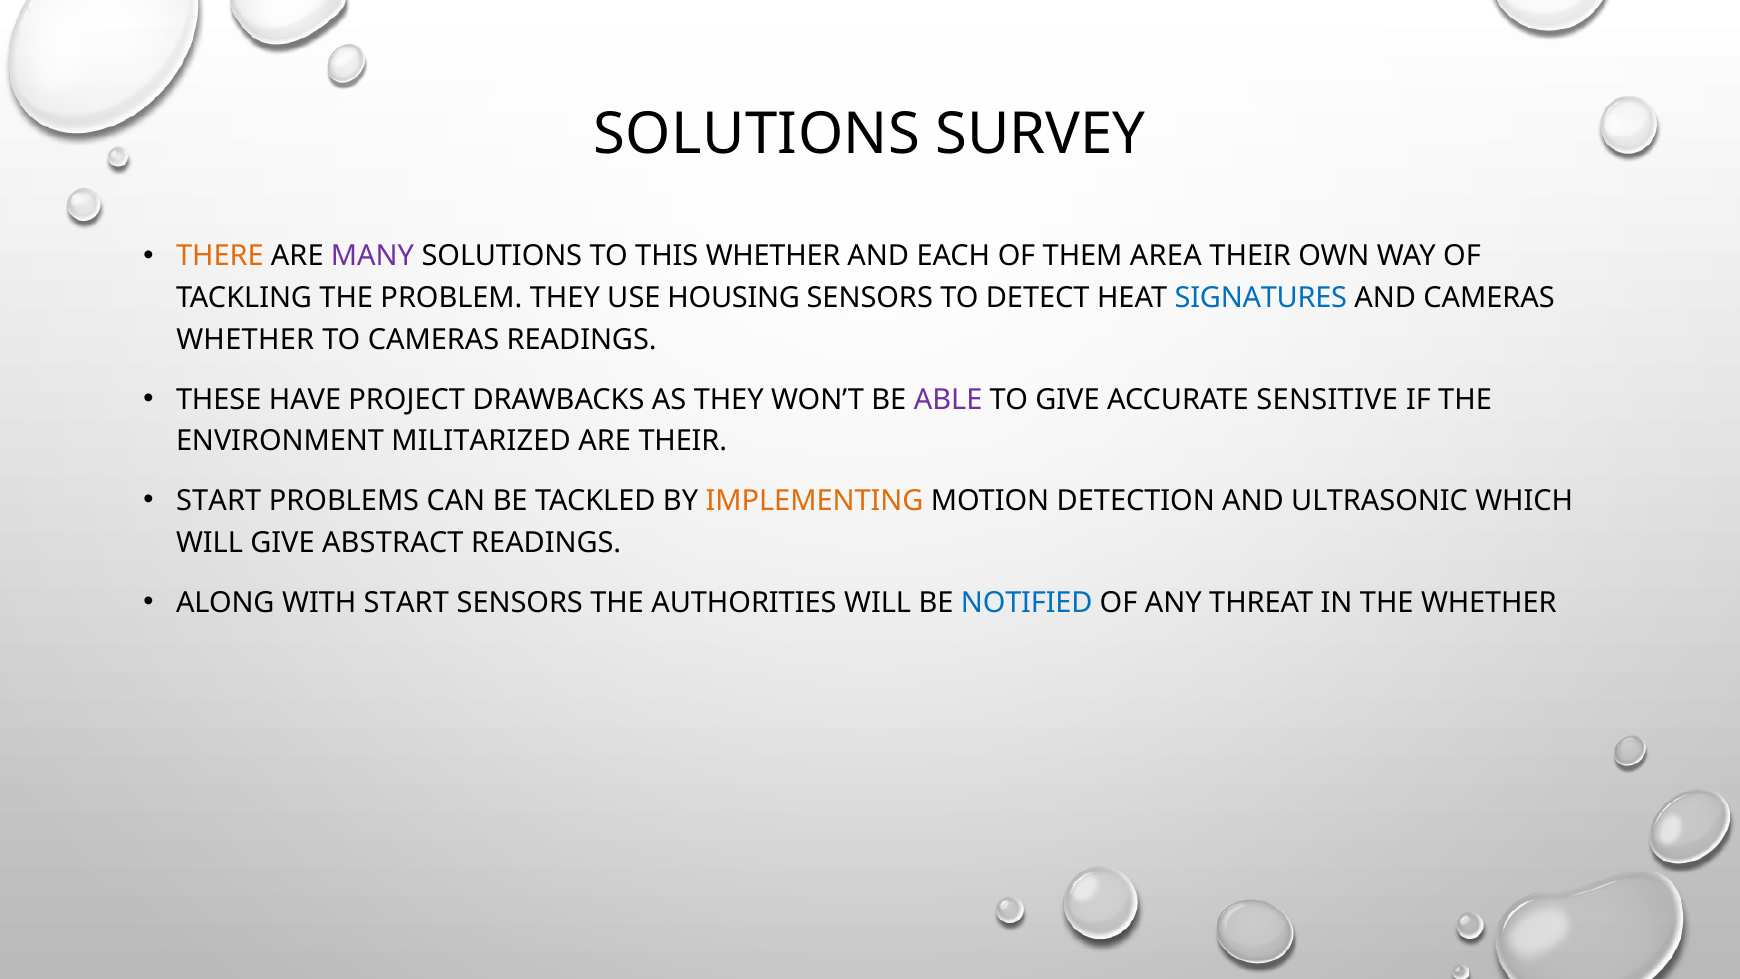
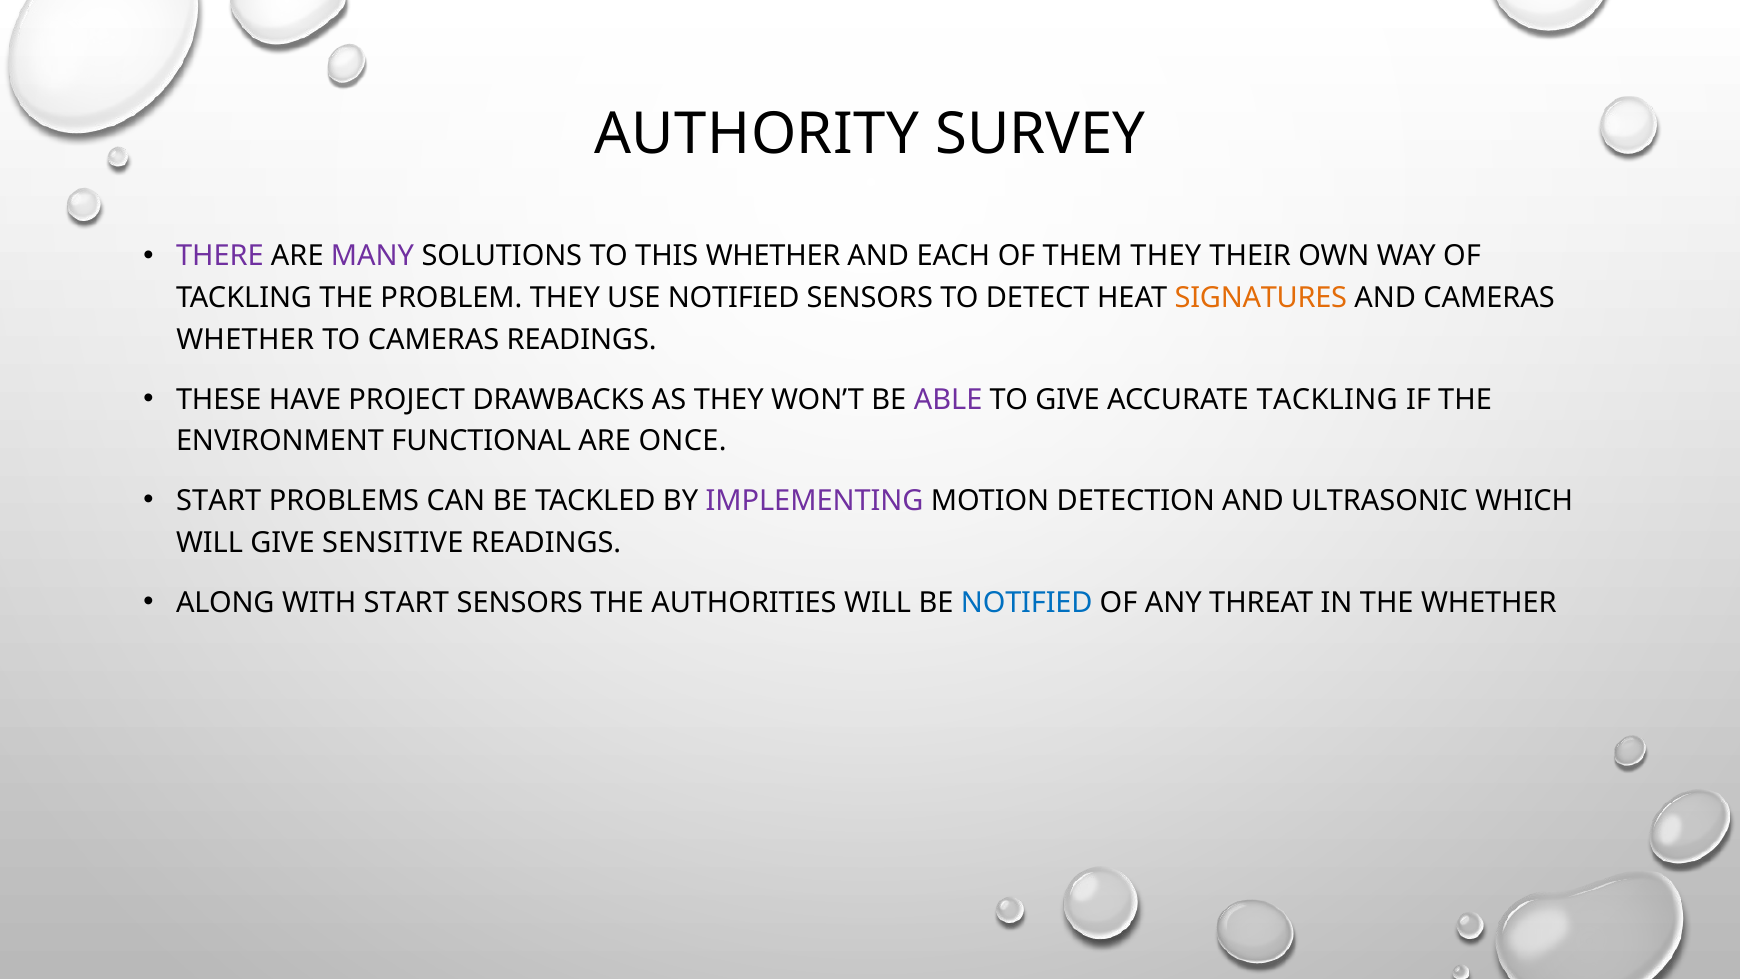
SOLUTIONS: SOLUTIONS -> AUTHORITY (757, 134)
THERE colour: orange -> purple (220, 256)
THEM AREA: AREA -> THEY (1166, 256)
USE HOUSING: HOUSING -> NOTIFIED (734, 298)
SIGNATURES colour: blue -> orange (1261, 298)
ACCURATE SENSITIVE: SENSITIVE -> TACKLING (1327, 399)
MILITARIZED: MILITARIZED -> FUNCTIONAL (481, 441)
ARE THEIR: THEIR -> ONCE (683, 441)
IMPLEMENTING colour: orange -> purple (815, 501)
ABSTRACT: ABSTRACT -> SENSITIVE (393, 543)
